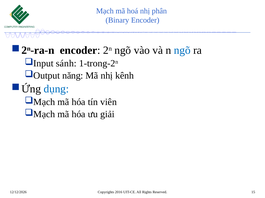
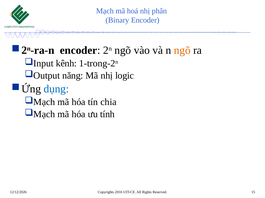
ngõ colour: blue -> orange (182, 51)
sánh: sánh -> kênh (66, 64)
kênh: kênh -> logic (125, 76)
viên: viên -> chia (109, 102)
giải: giải -> tính (107, 115)
